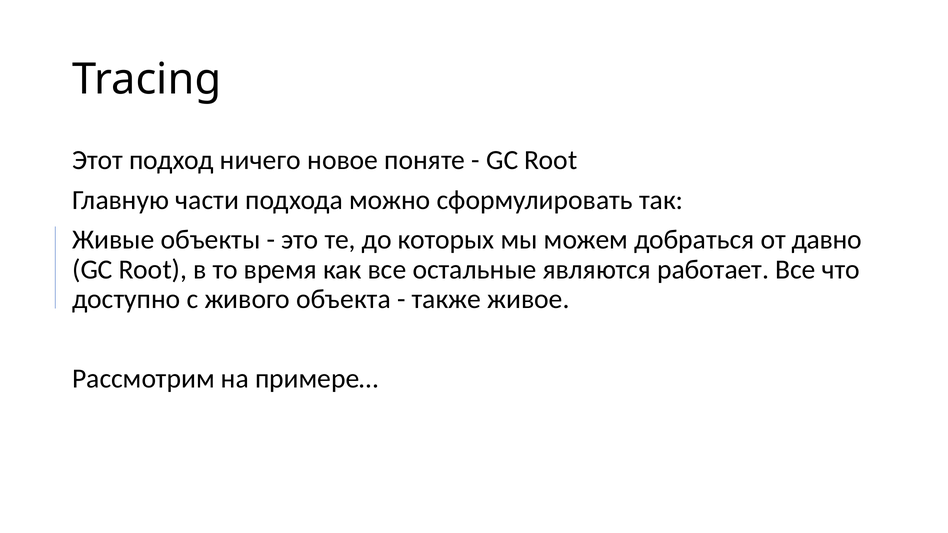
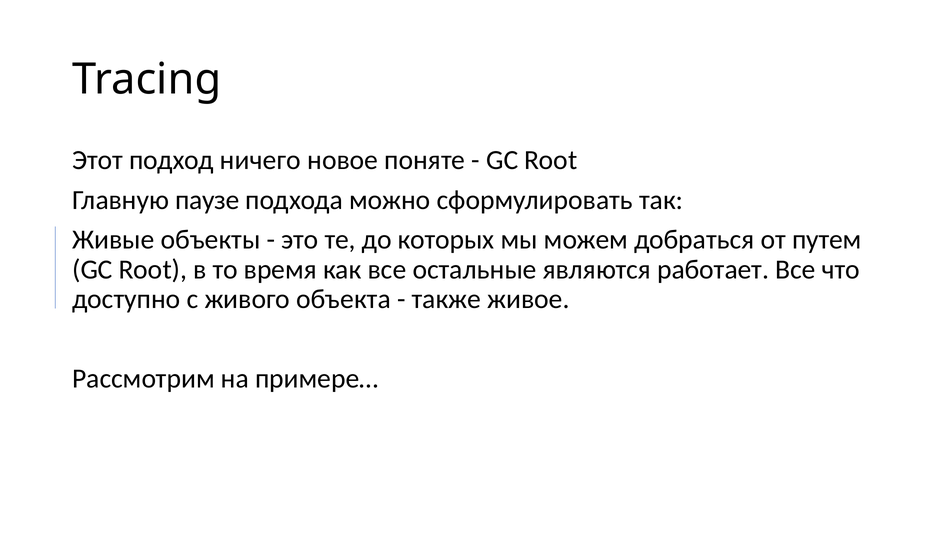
части: части -> паузе (207, 200)
давно: давно -> путем (827, 240)
